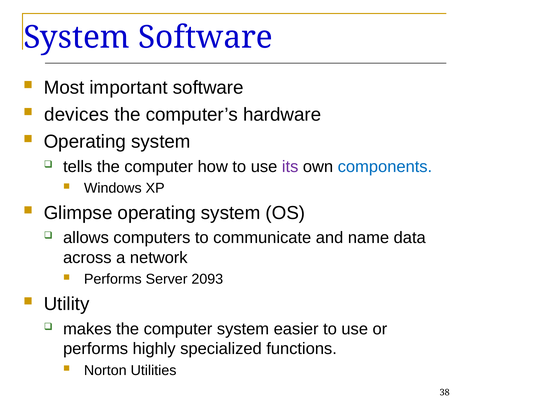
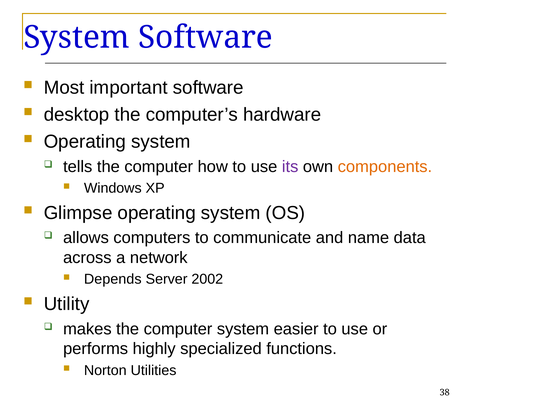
devices: devices -> desktop (77, 114)
components colour: blue -> orange (385, 166)
Performs: Performs -> Depends (113, 279)
2093: 2093 -> 2002 (207, 279)
